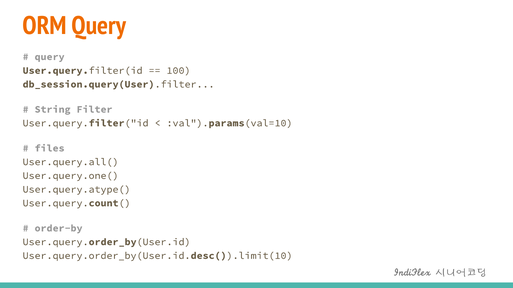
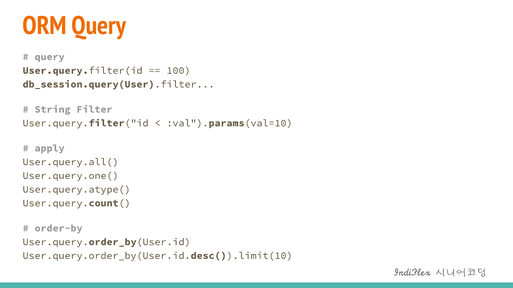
files: files -> apply (50, 148)
